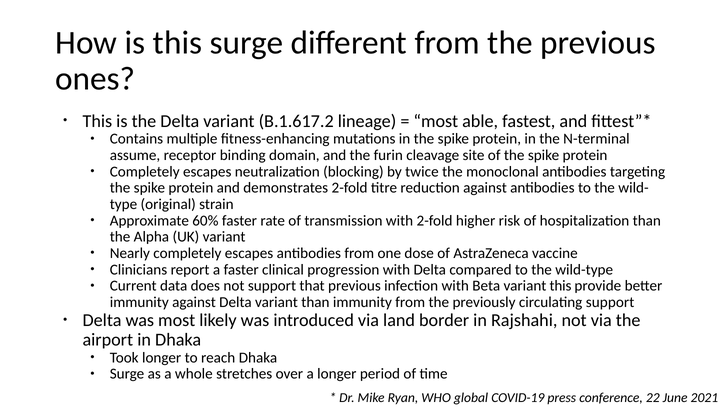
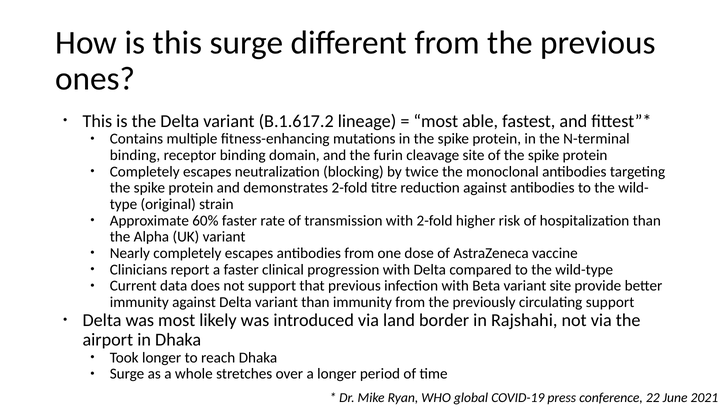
assume: assume -> binding (135, 155)
variant this: this -> site (560, 286)
